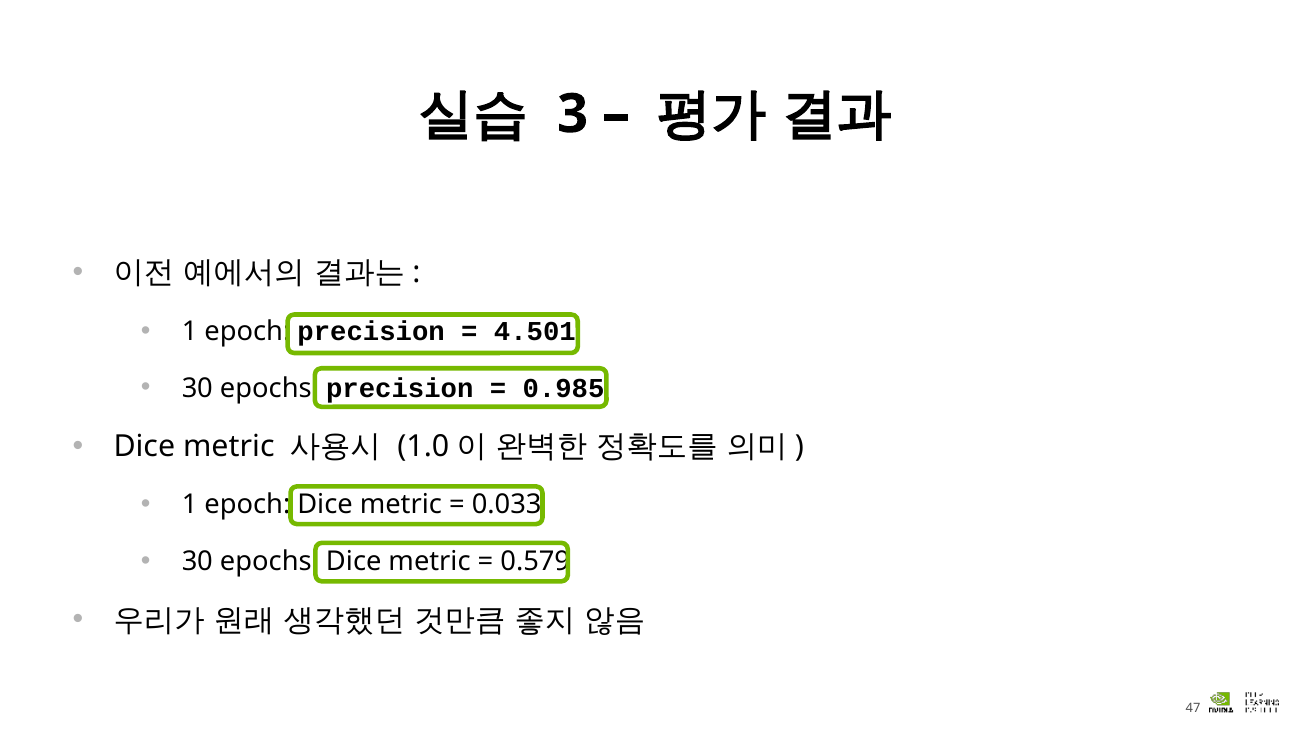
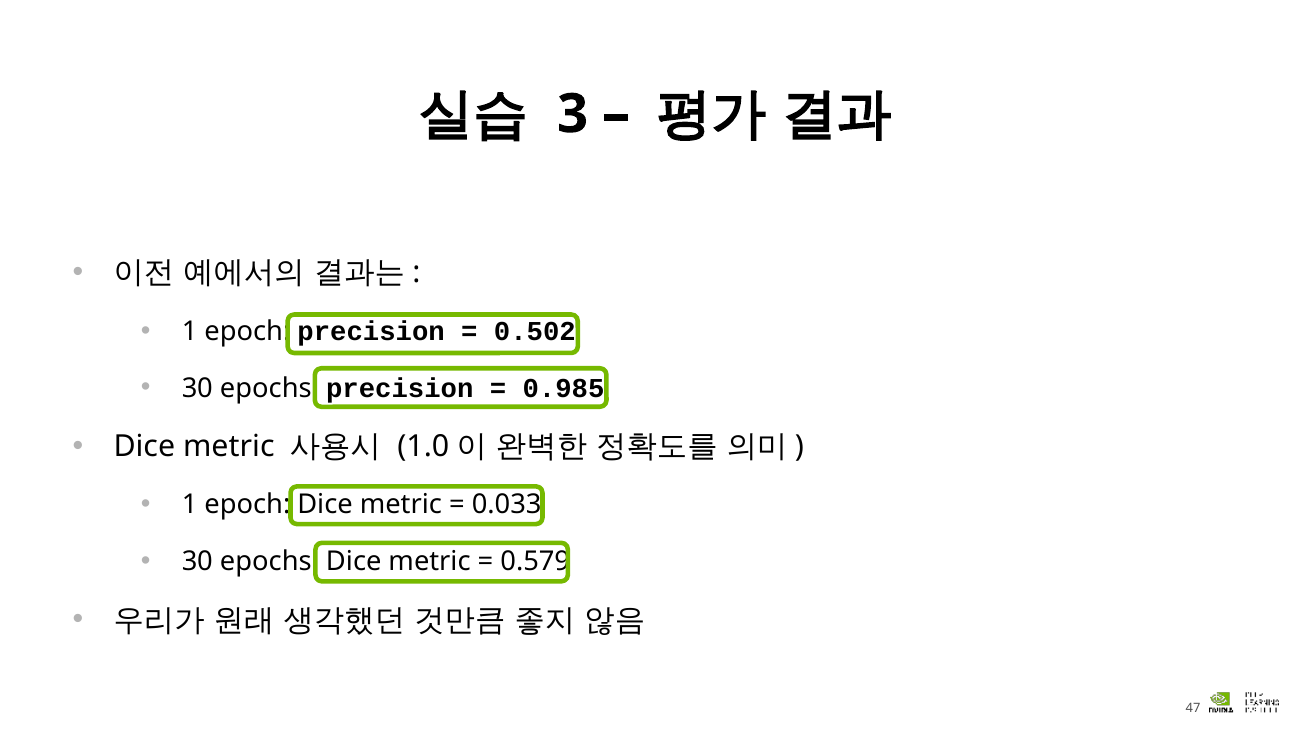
4.501: 4.501 -> 0.502 (535, 331)
